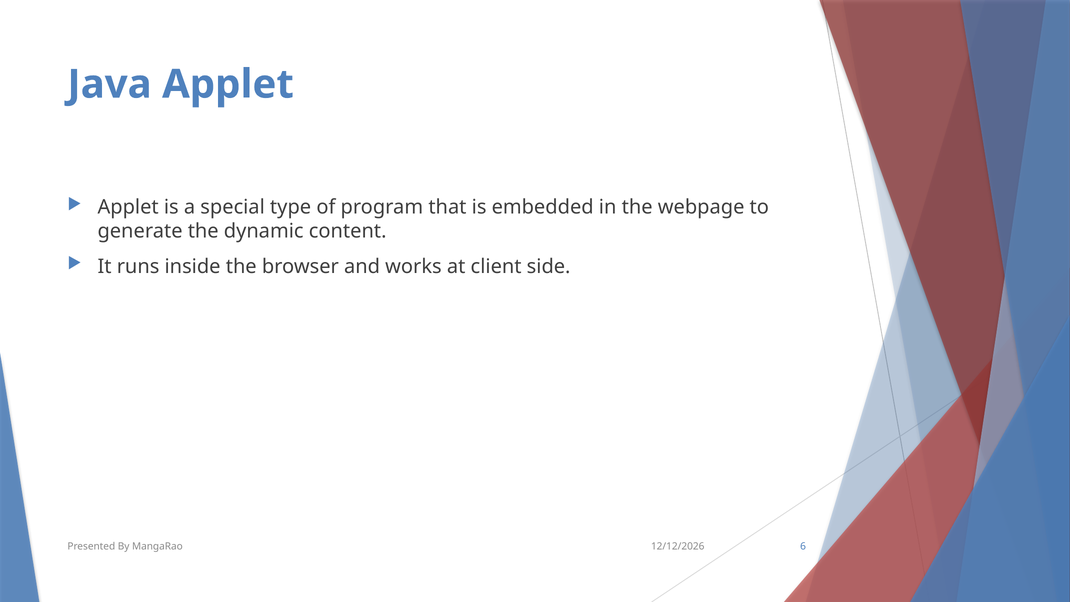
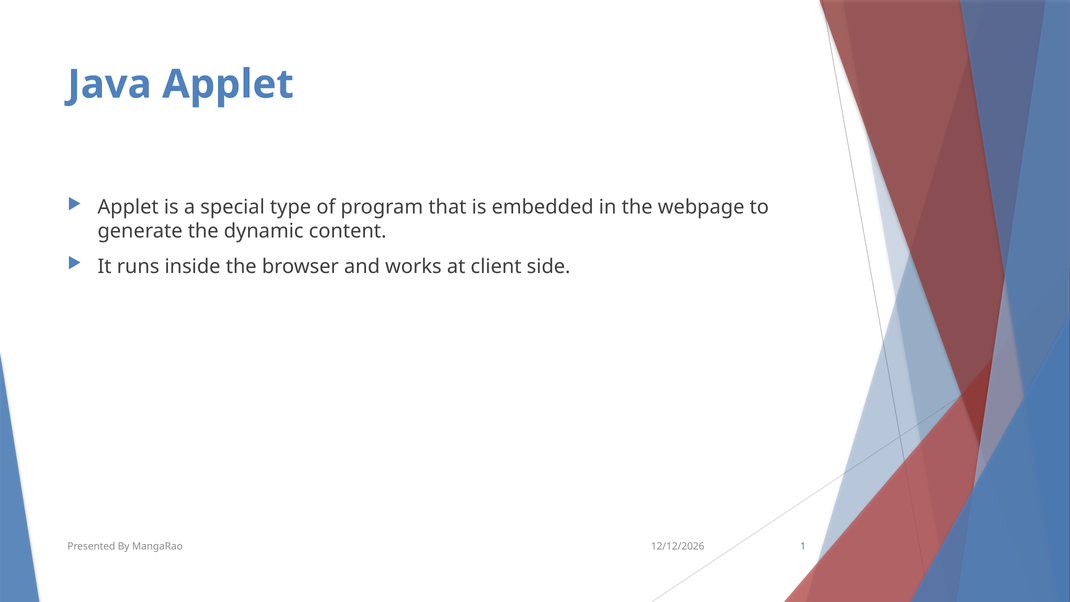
6: 6 -> 1 (803, 546)
